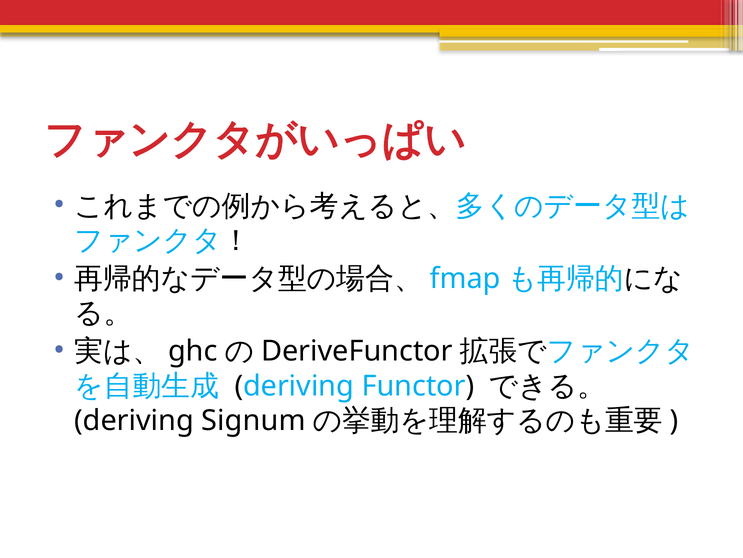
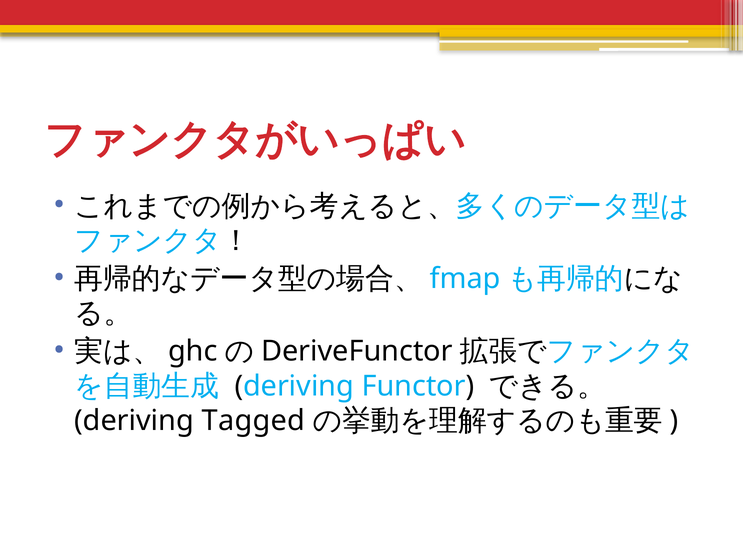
Signum: Signum -> Tagged (253, 420)
